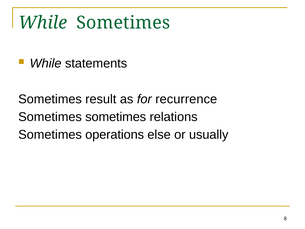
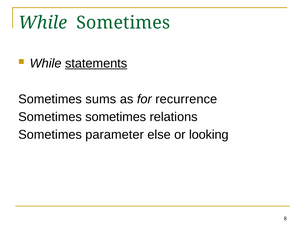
statements underline: none -> present (96, 63)
result: result -> sums (101, 99)
operations: operations -> parameter (115, 135)
usually: usually -> looking (209, 135)
